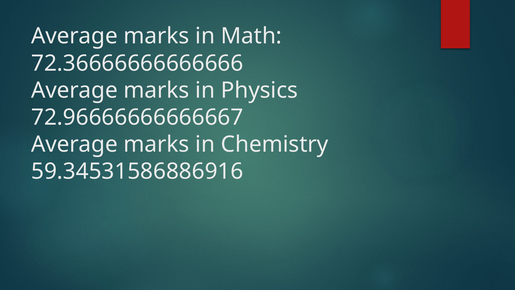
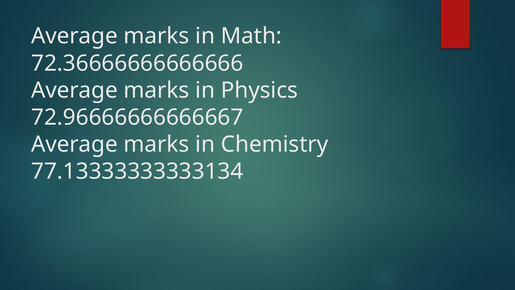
59.34531586886916: 59.34531586886916 -> 77.13333333333134 (137, 171)
